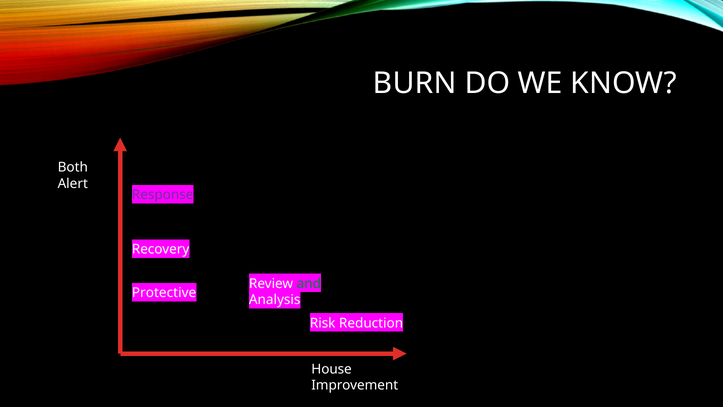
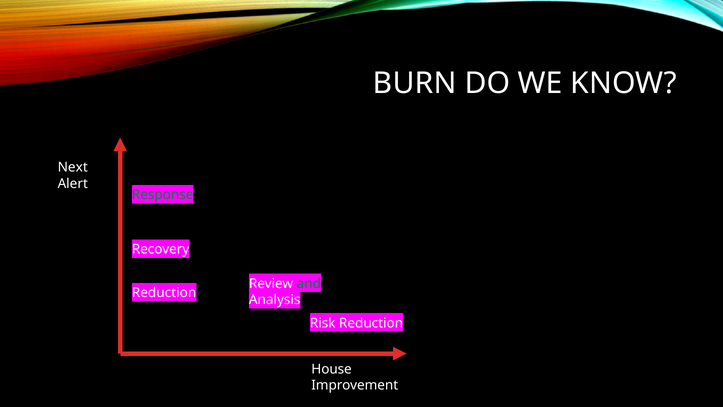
Both: Both -> Next (73, 167)
Response colour: purple -> green (163, 195)
Protective: Protective -> Reduction (164, 293)
